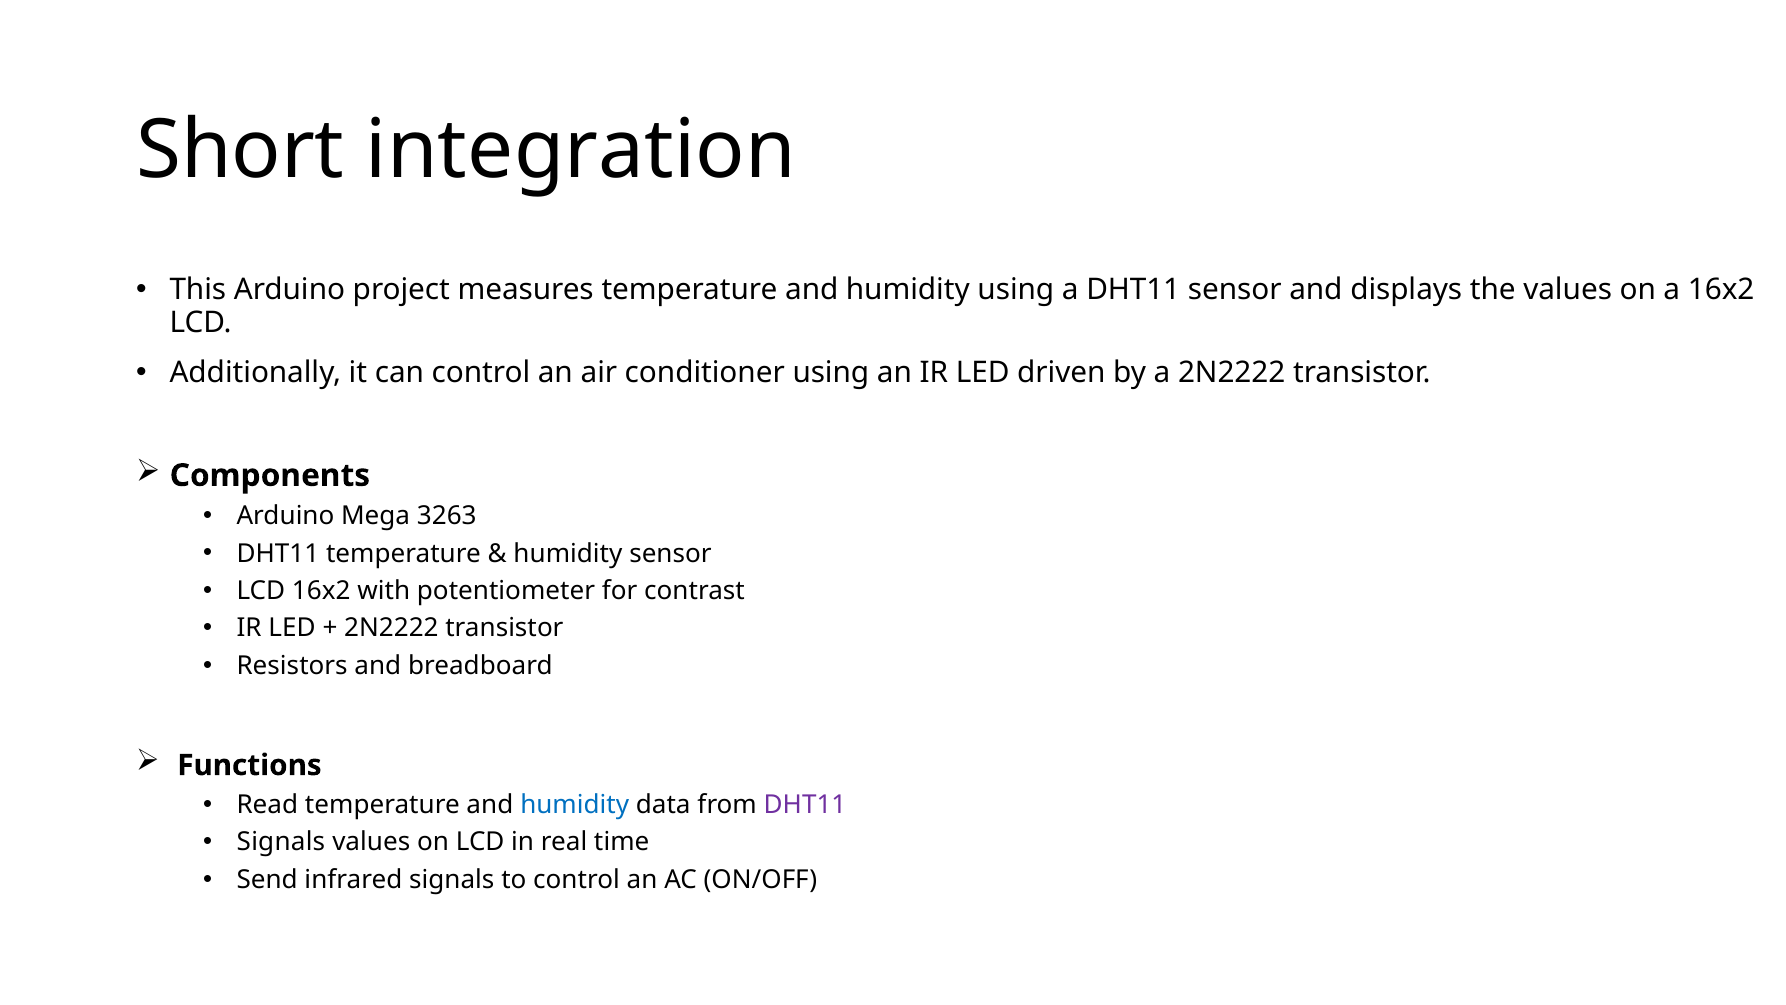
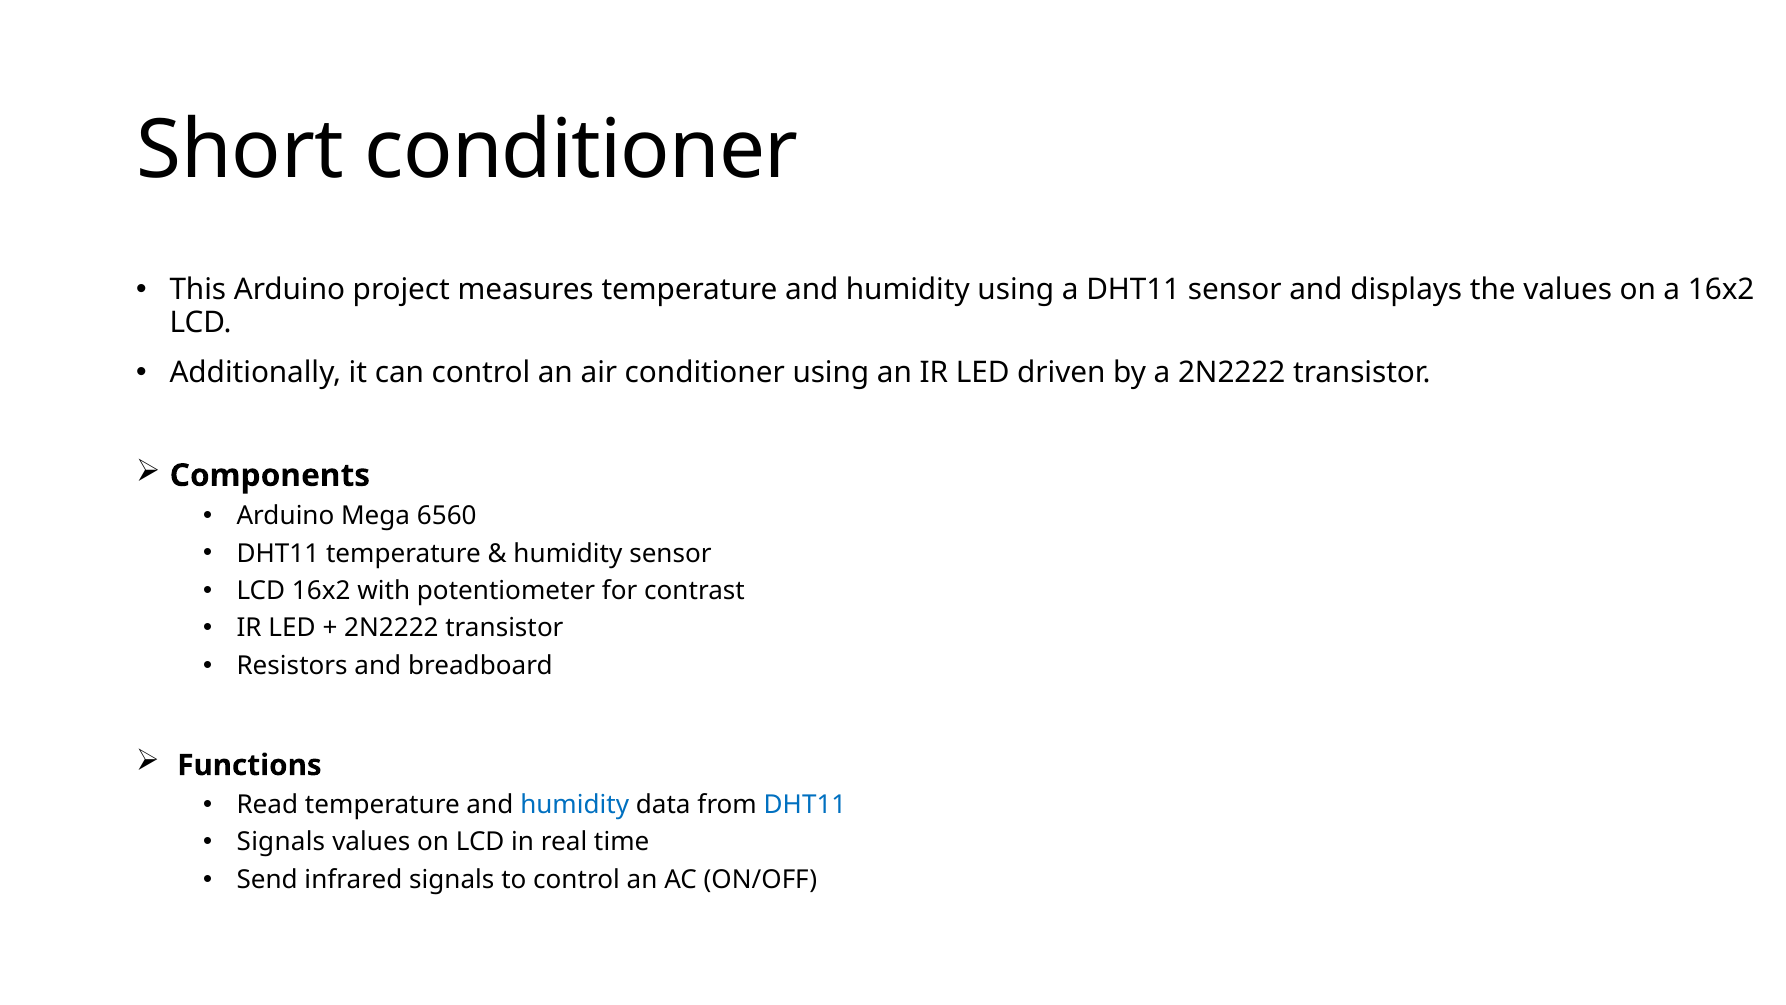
Short integration: integration -> conditioner (582, 150)
3263: 3263 -> 6560 (447, 516)
DHT11 colour: purple -> blue (805, 804)
